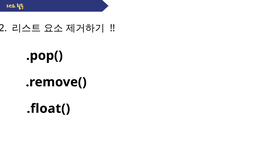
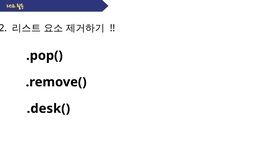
.float(: .float( -> .desk( (48, 109)
